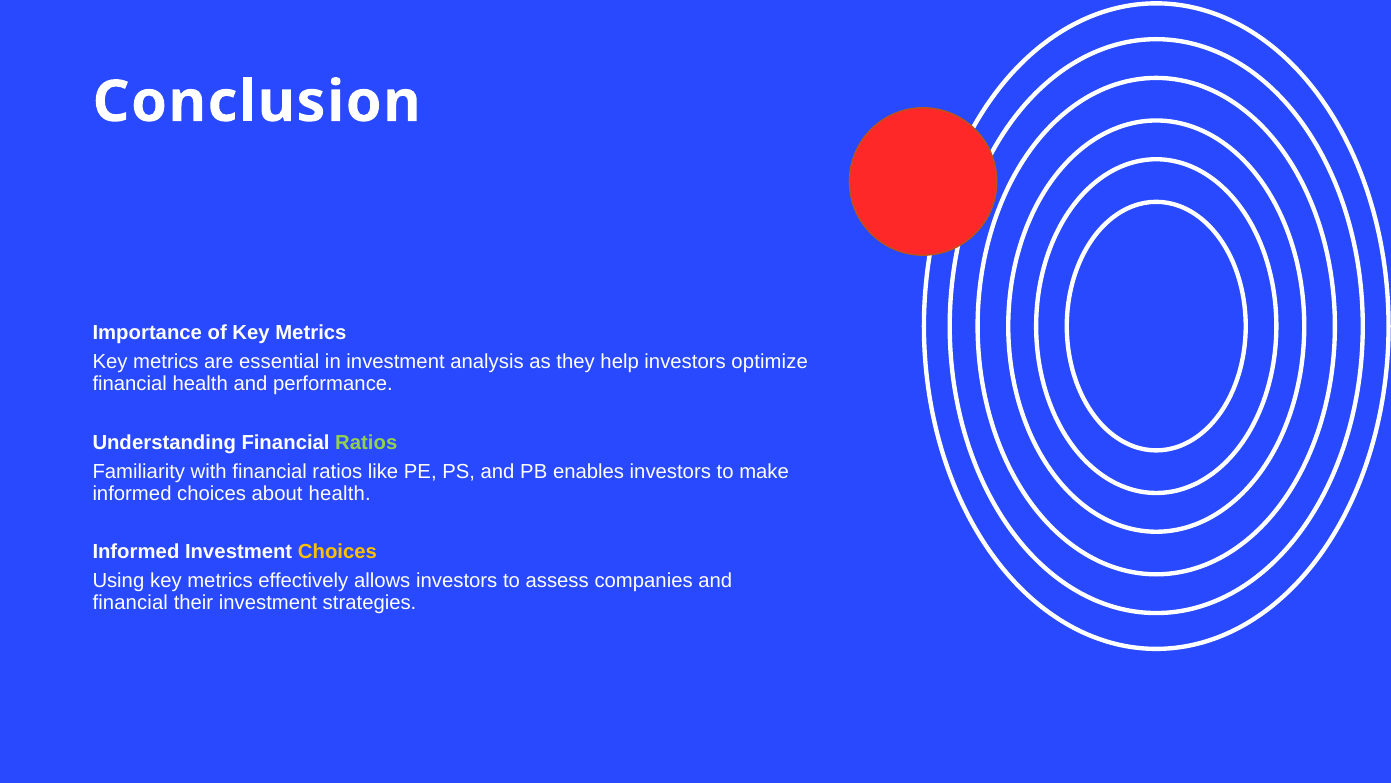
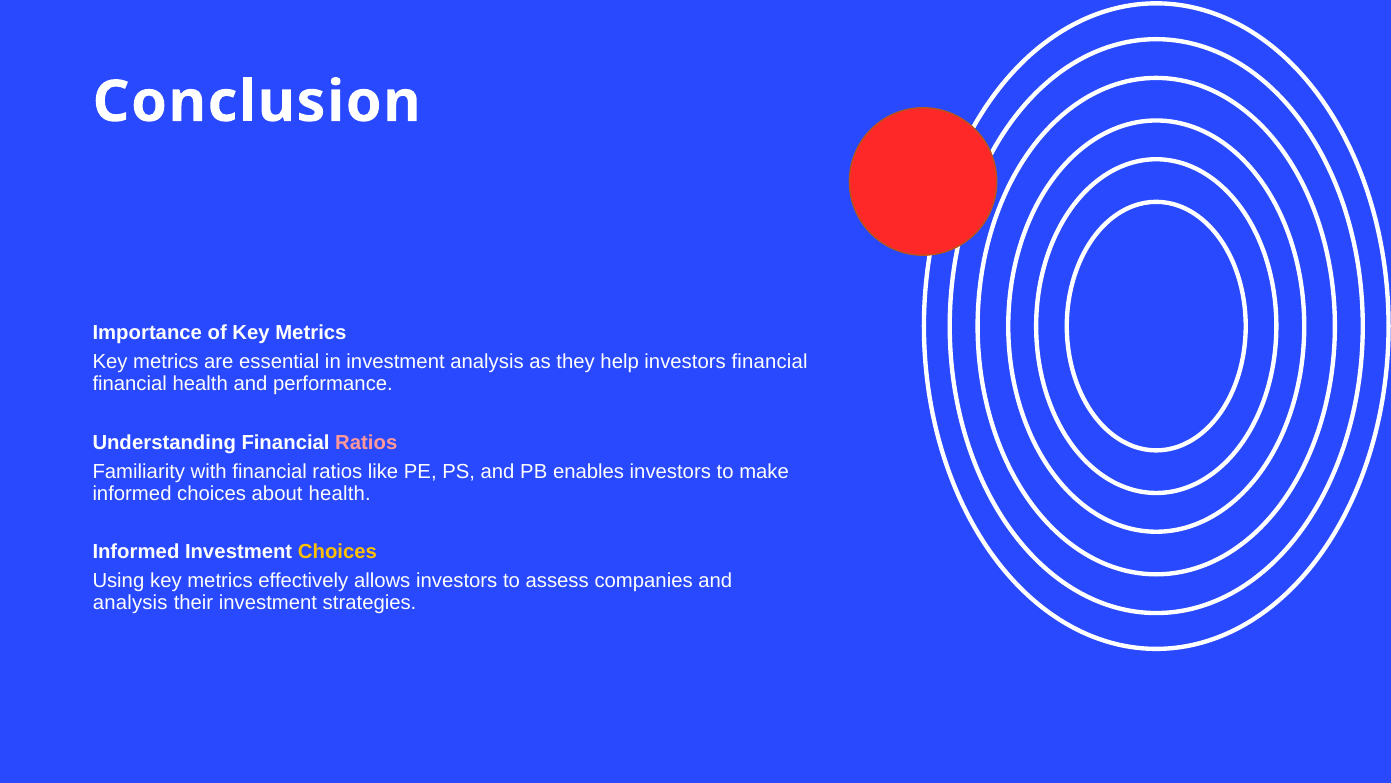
investors optimize: optimize -> financial (770, 362)
Ratios colour: light green -> pink (366, 442)
financial: financial -> analysis (130, 603)
